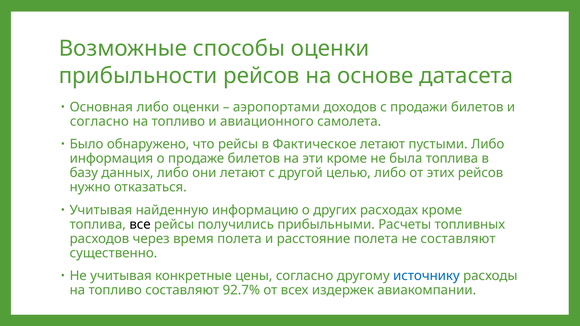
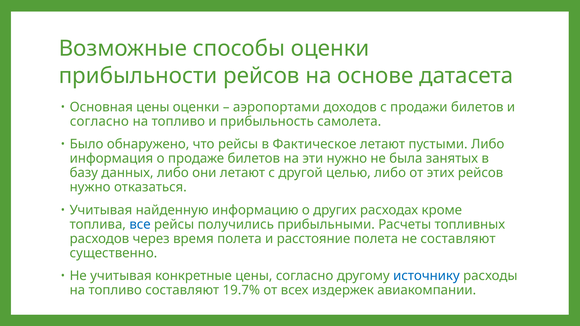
Основная либо: либо -> цены (153, 107)
авиационного: авиационного -> прибыльность (267, 121)
эти кроме: кроме -> нужно (347, 159)
была топлива: топлива -> занятых (452, 159)
все colour: black -> blue (140, 225)
92.7%: 92.7% -> 19.7% (241, 290)
